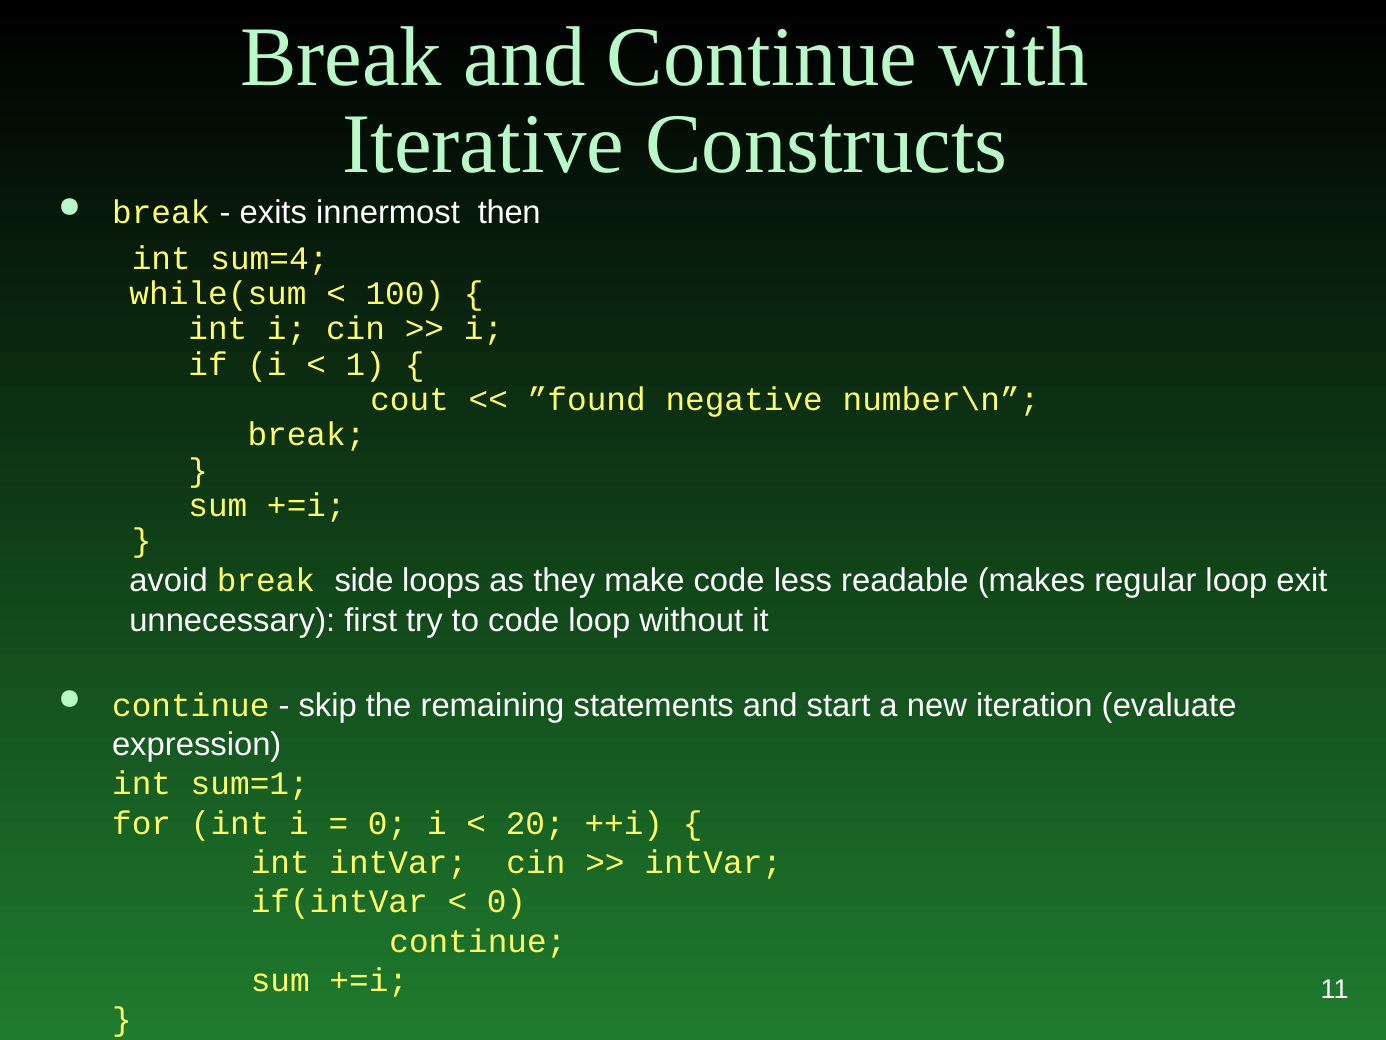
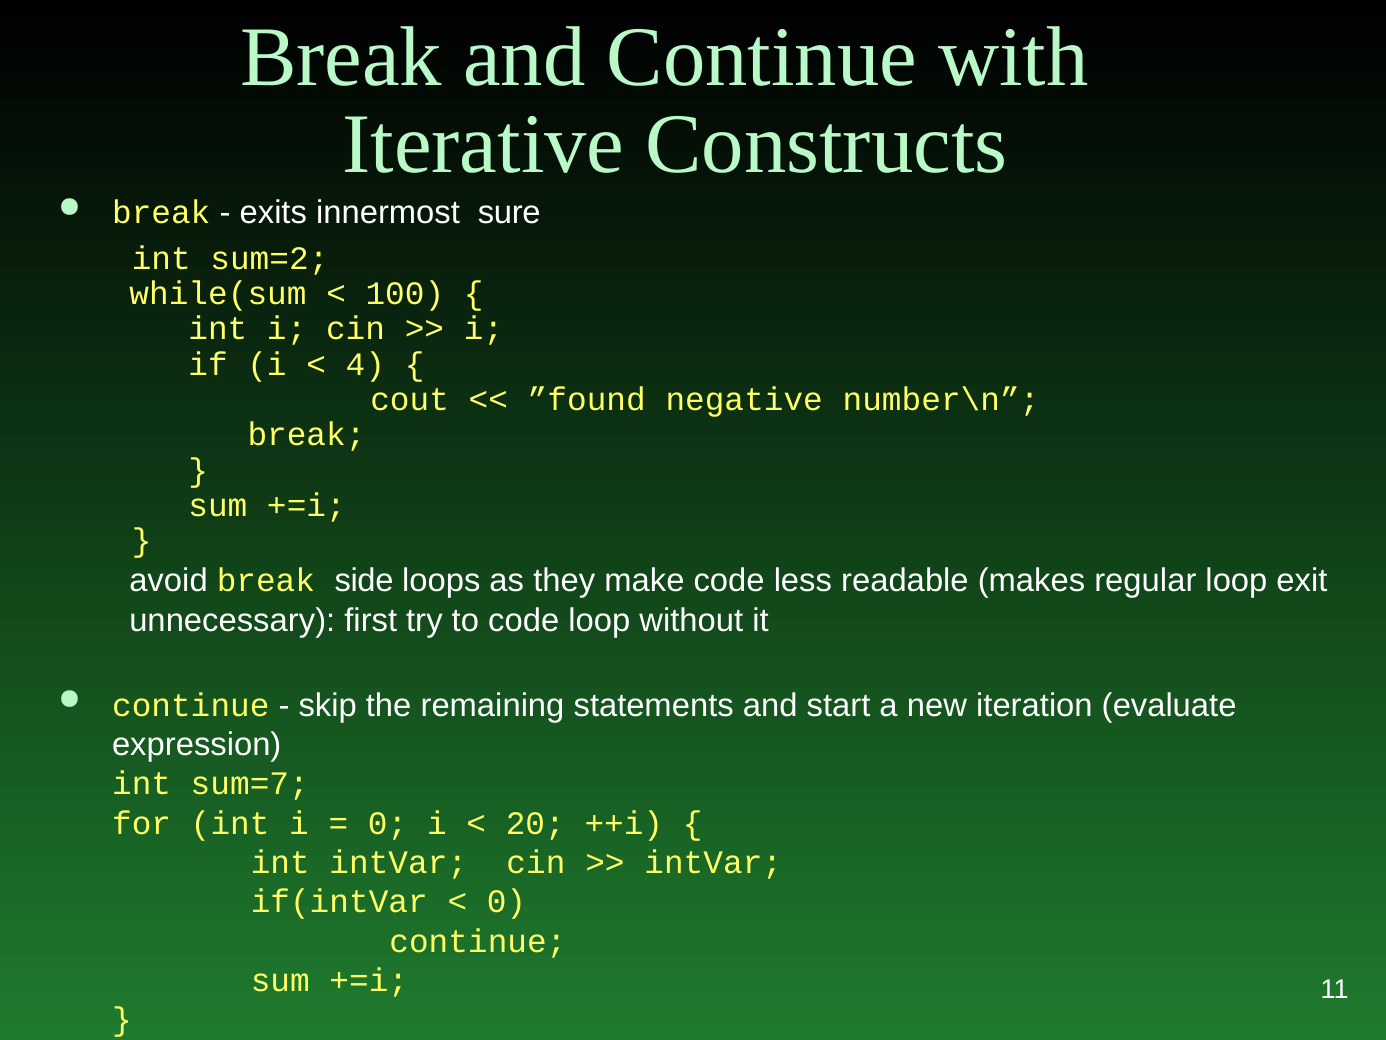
then: then -> sure (509, 213)
sum=4: sum=4 -> sum=2 (269, 259)
1: 1 -> 4 (365, 364)
sum=1: sum=1 -> sum=7 (250, 784)
